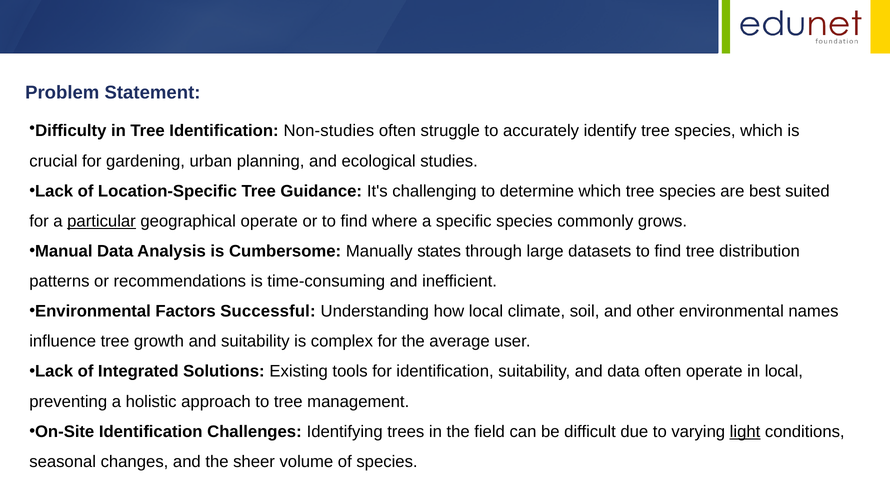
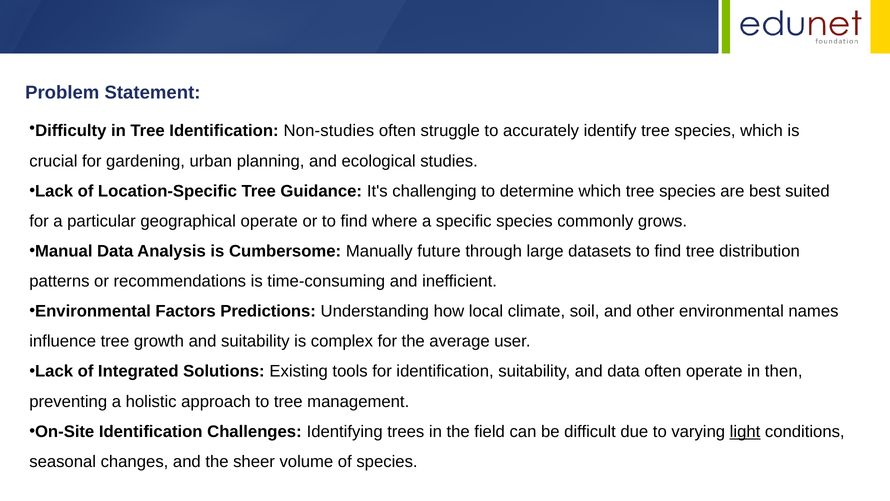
particular underline: present -> none (102, 221)
states: states -> future (439, 251)
Successful: Successful -> Predictions (268, 311)
in local: local -> then (784, 371)
